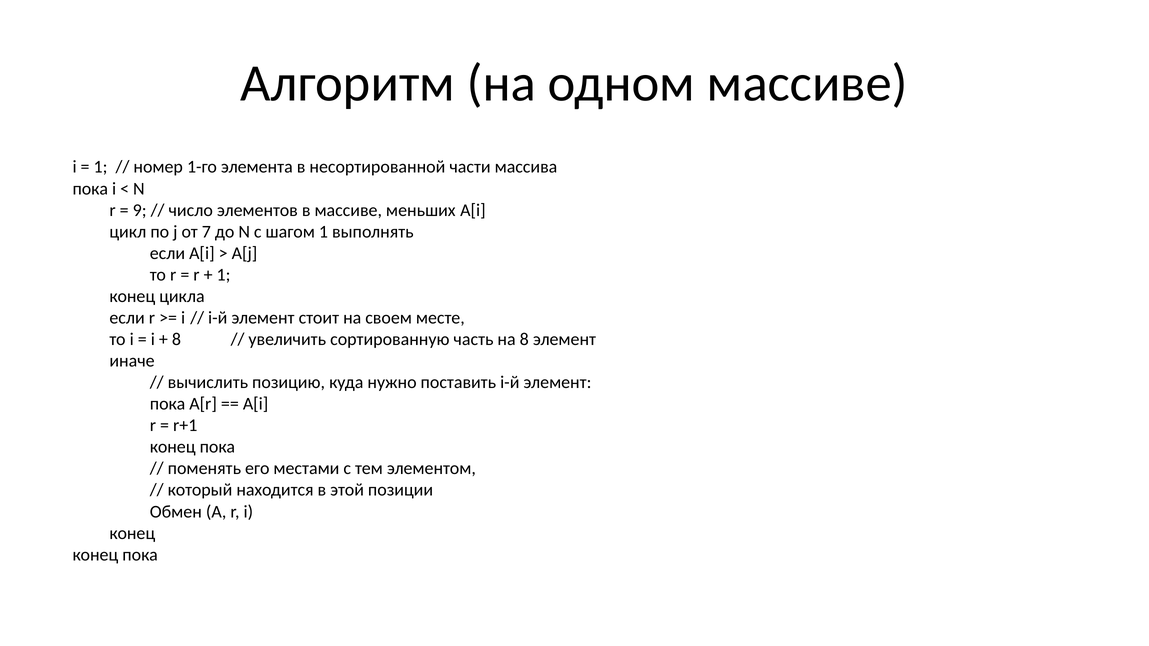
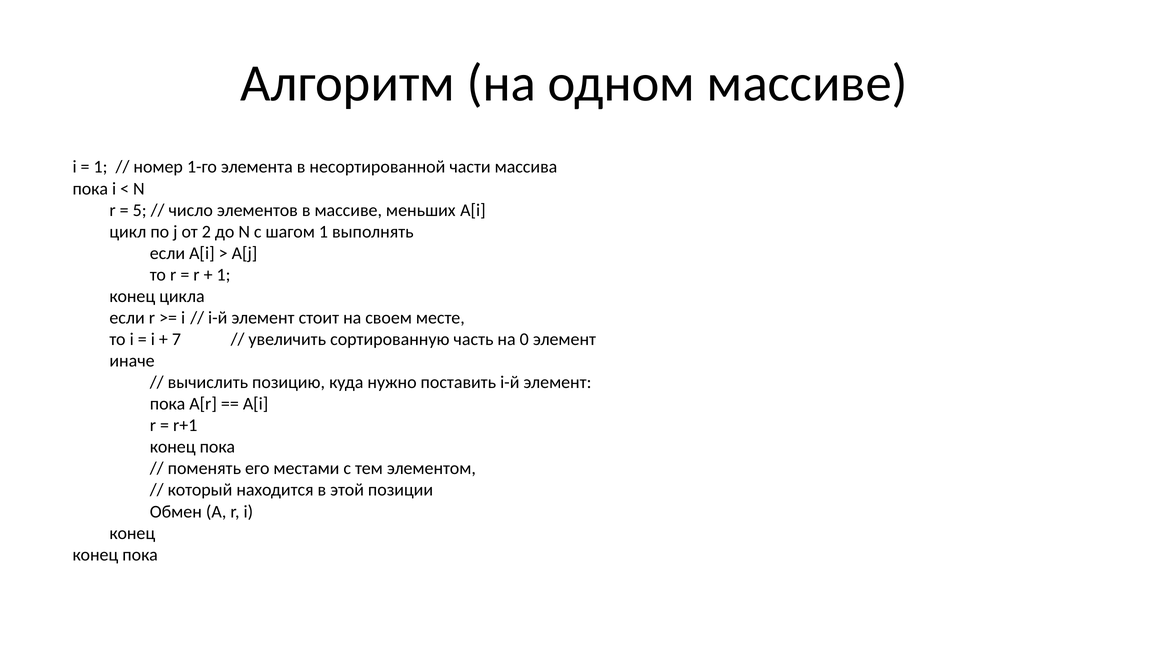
9: 9 -> 5 (140, 210)
7: 7 -> 2 (206, 232)
8: 8 -> 7 (177, 339)
на 8: 8 -> 0 (524, 339)
